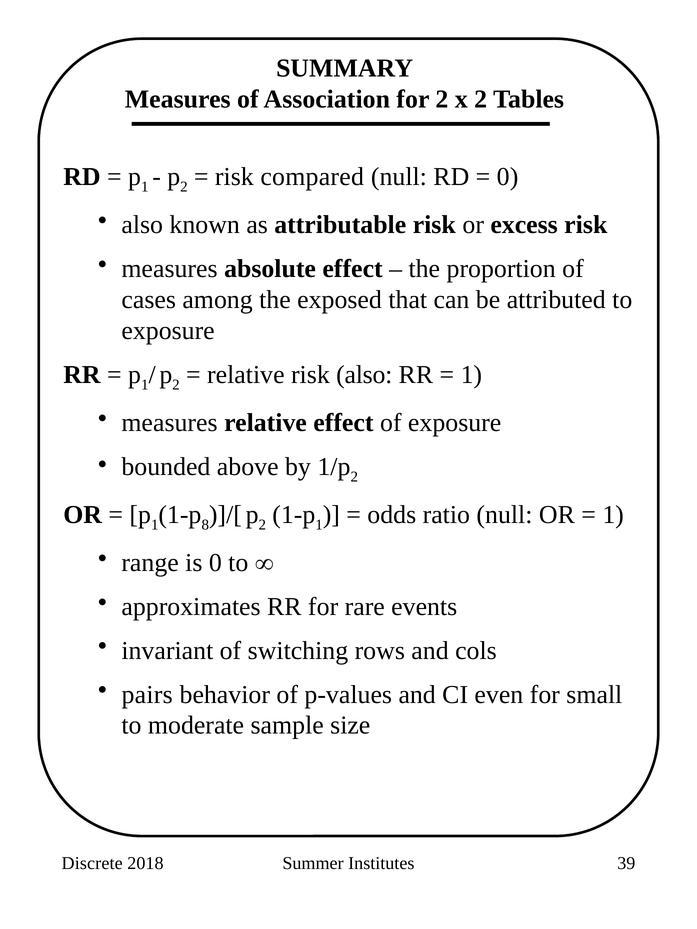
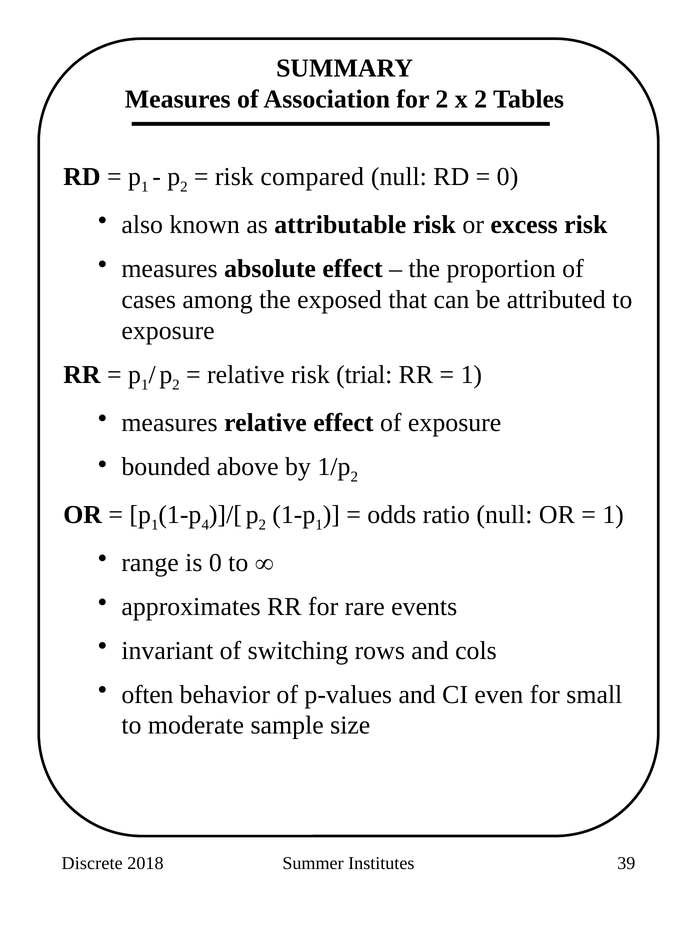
risk also: also -> trial (364, 375)
8: 8 -> 4 (205, 525)
pairs: pairs -> often (147, 695)
